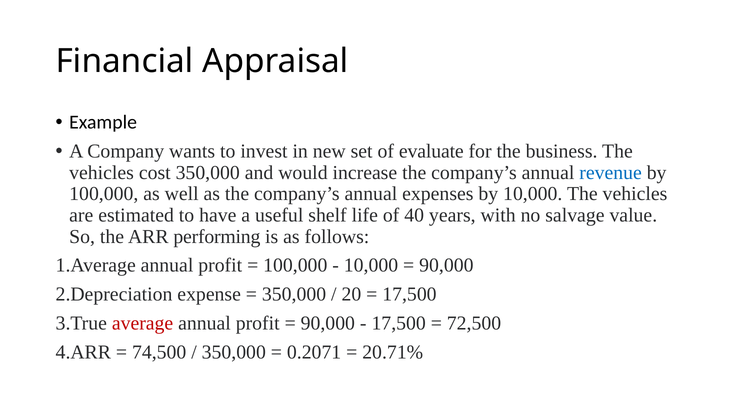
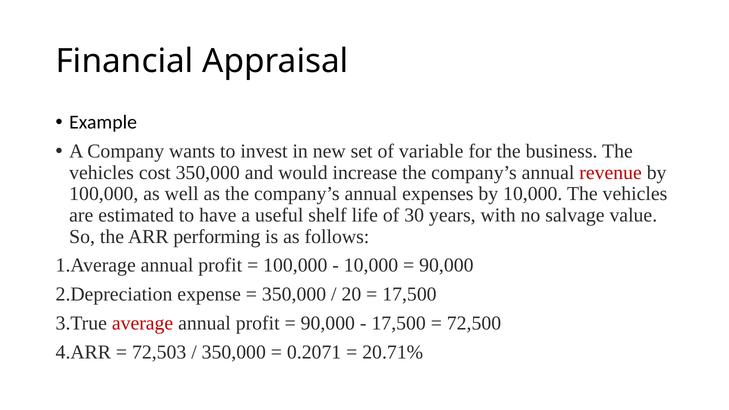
evaluate: evaluate -> variable (431, 151)
revenue colour: blue -> red (611, 173)
40: 40 -> 30 (414, 215)
74,500: 74,500 -> 72,503 (159, 352)
